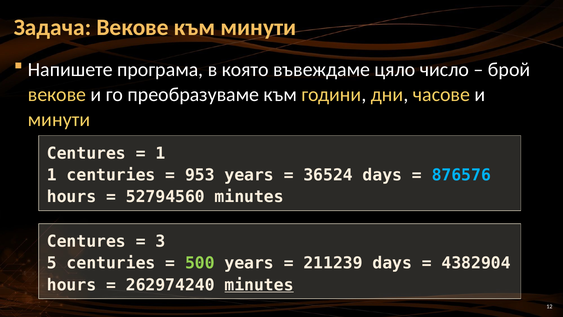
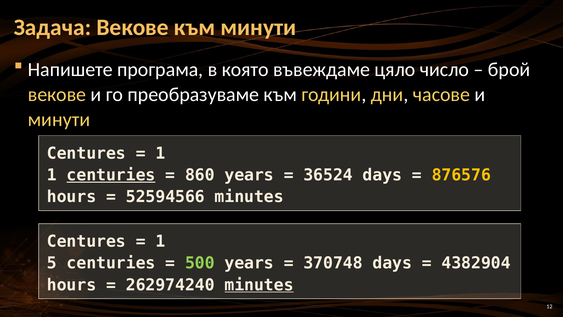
centuries underline: none -> present (111, 175)
953: 953 -> 860 (200, 175)
876576 colour: light blue -> yellow (461, 175)
52794560: 52794560 -> 52594566 (165, 197)
3: 3 -> 1 (160, 241)
211239: 211239 -> 370748 (333, 263)
